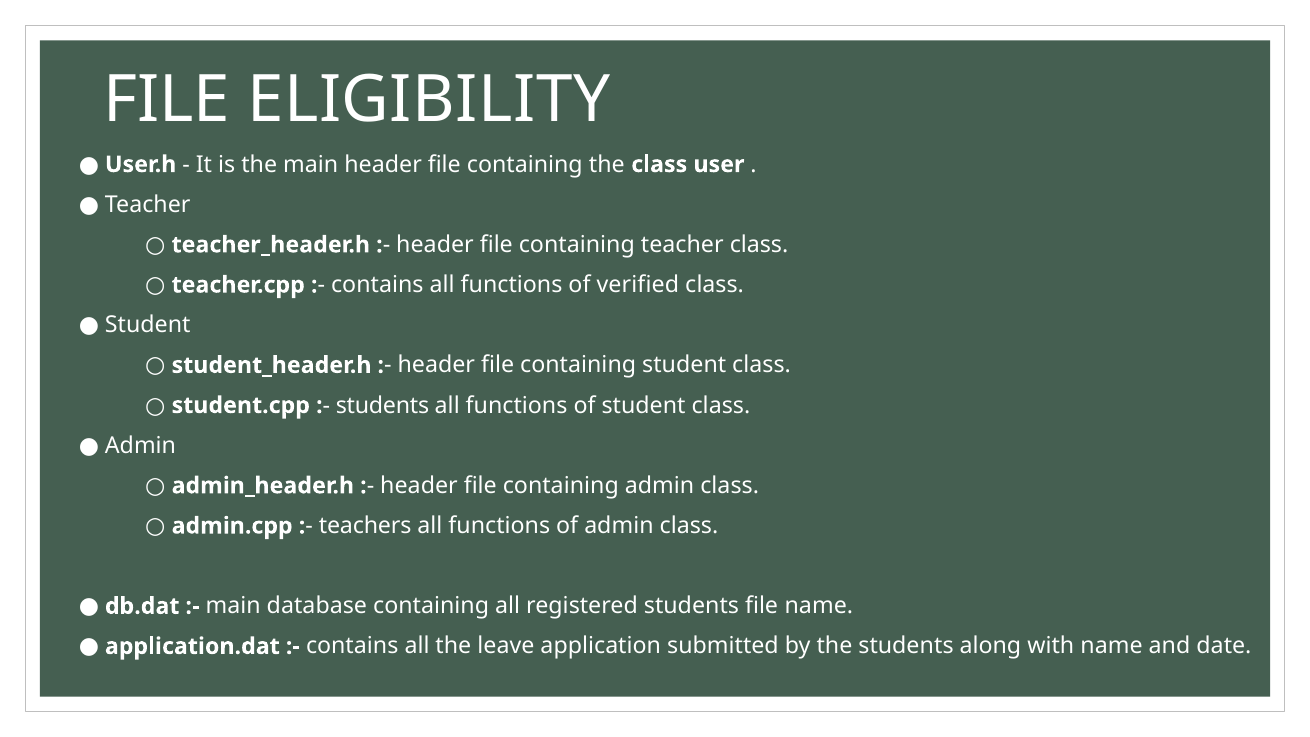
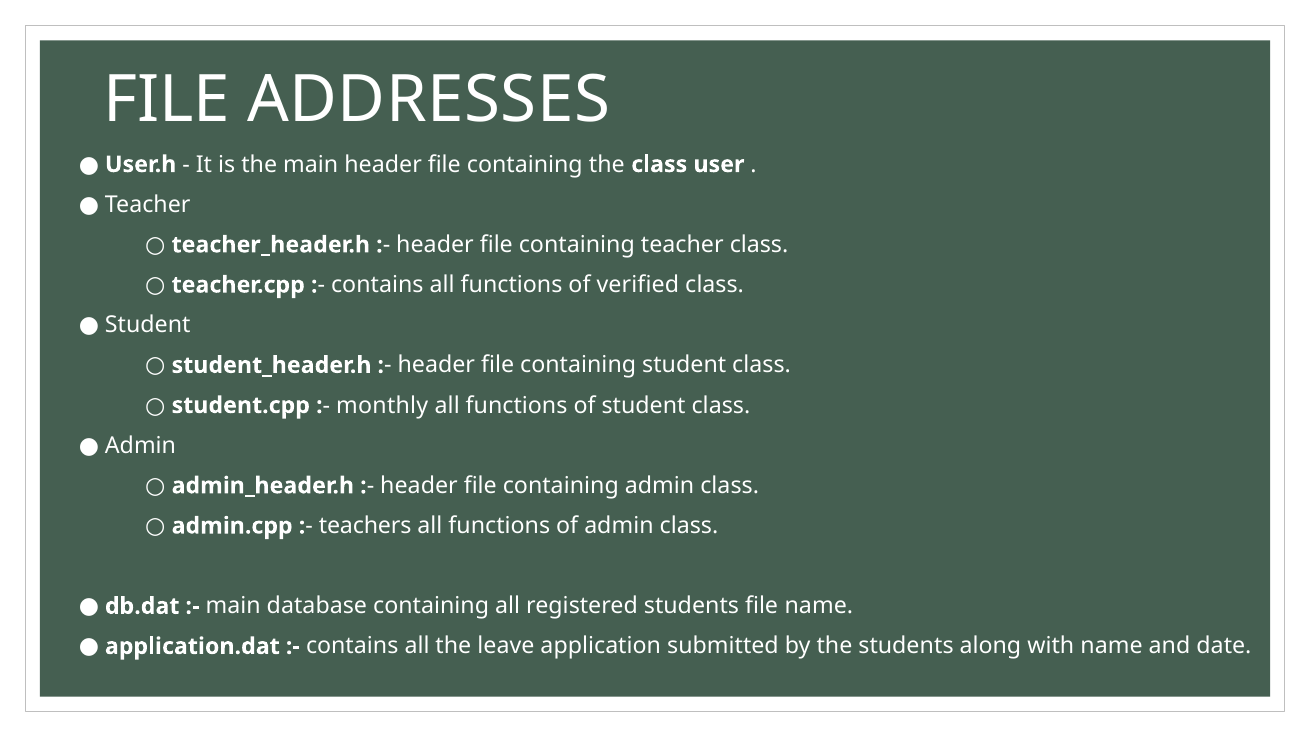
ELIGIBILITY: ELIGIBILITY -> ADDRESSES (429, 100)
students: students -> monthly (382, 405)
